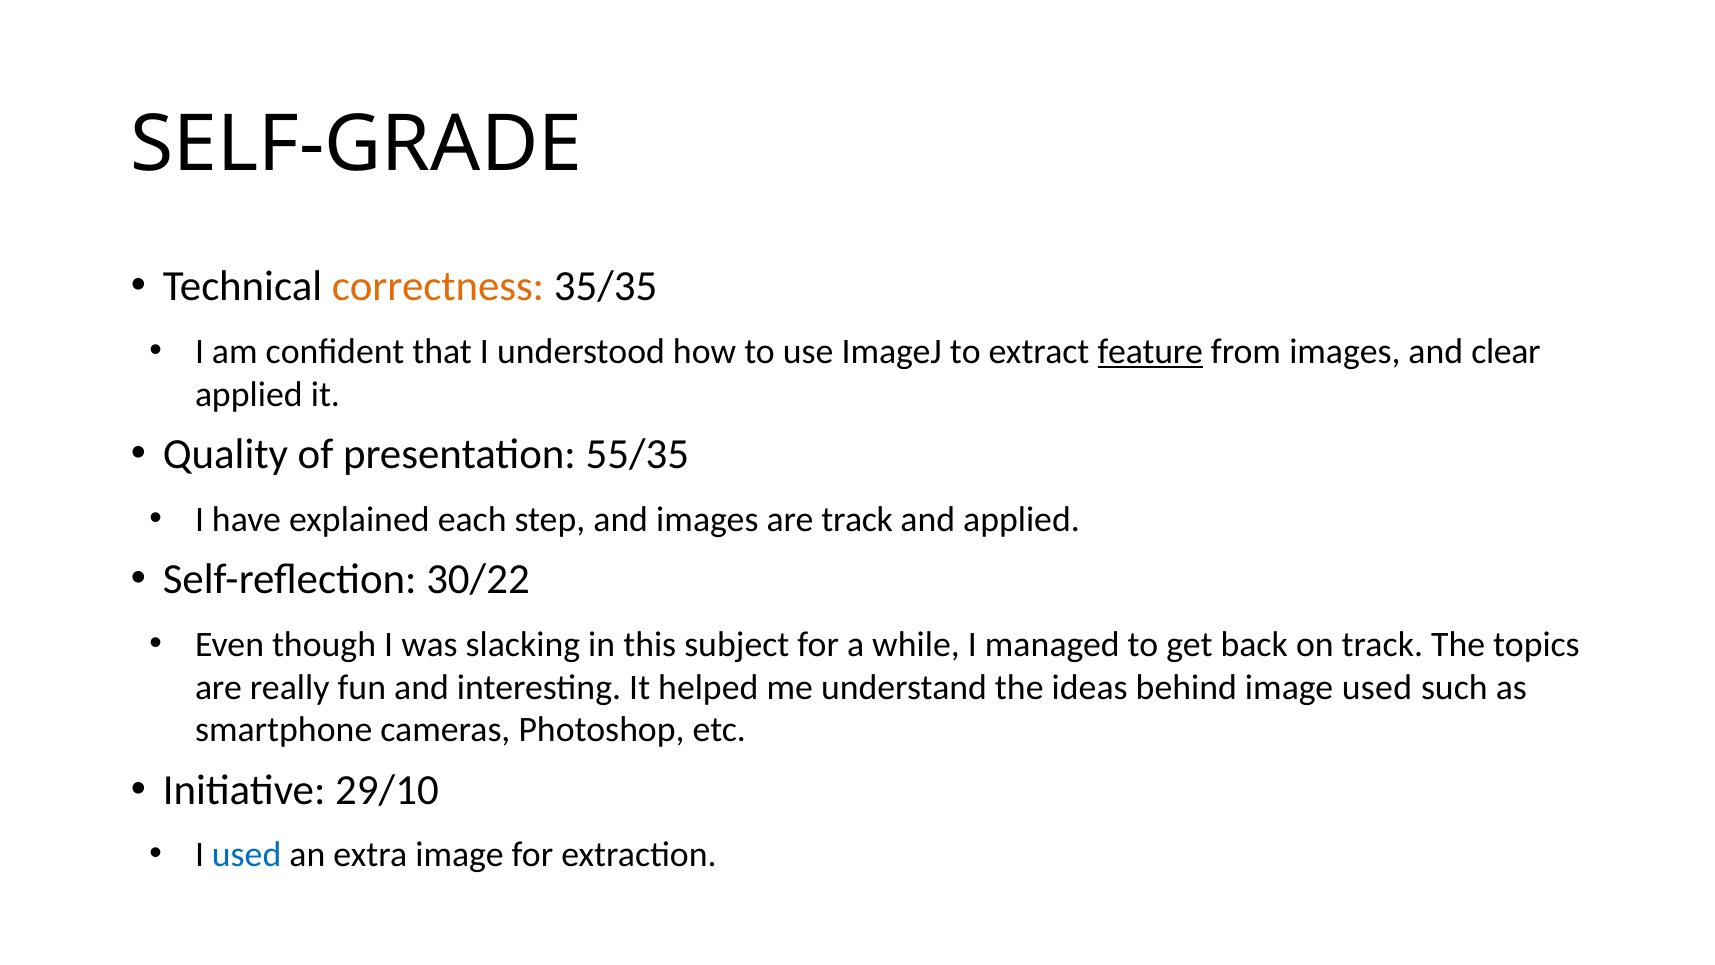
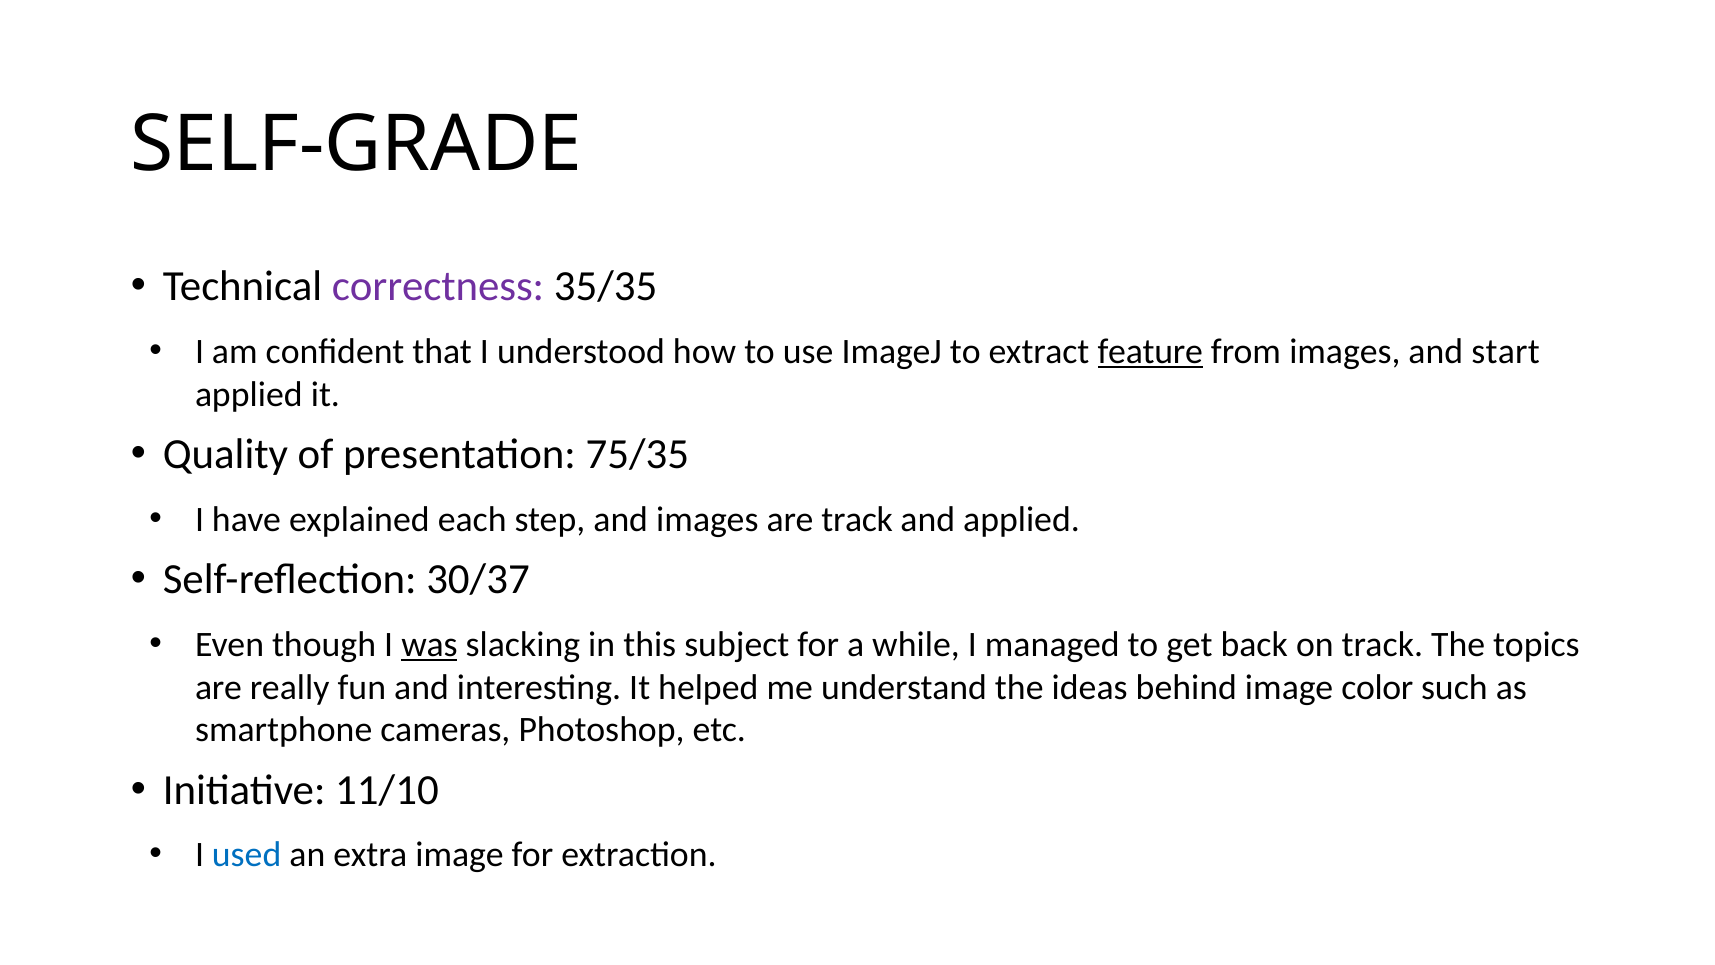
correctness colour: orange -> purple (438, 286)
clear: clear -> start (1506, 351)
55/35: 55/35 -> 75/35 (637, 454)
30/22: 30/22 -> 30/37 (478, 579)
was underline: none -> present (429, 644)
image used: used -> color (1377, 687)
29/10: 29/10 -> 11/10 (387, 790)
